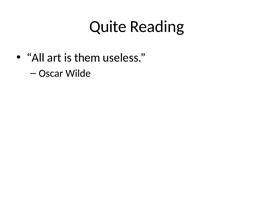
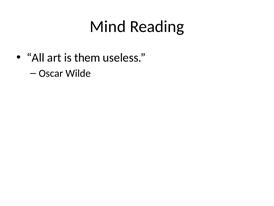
Quite: Quite -> Mind (108, 27)
